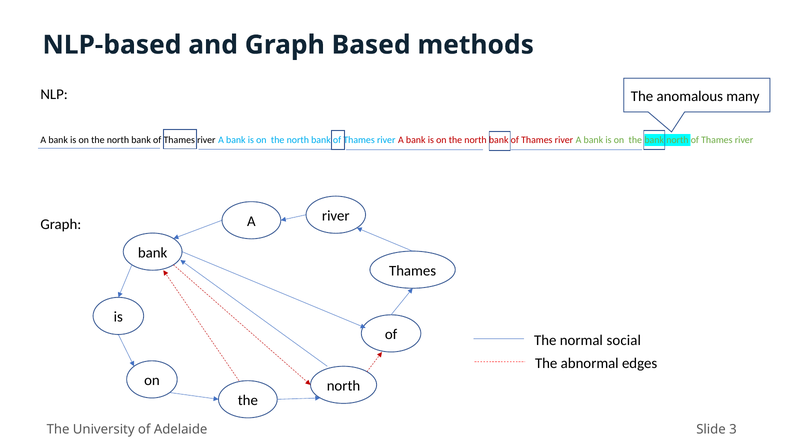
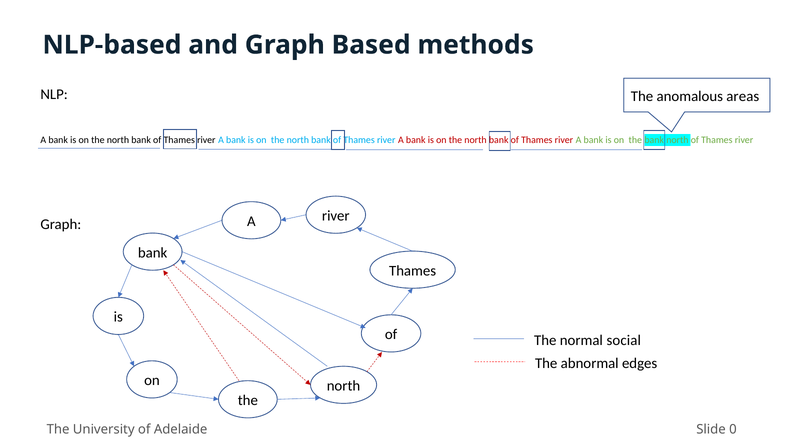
many: many -> areas (743, 96)
3: 3 -> 0 (733, 429)
